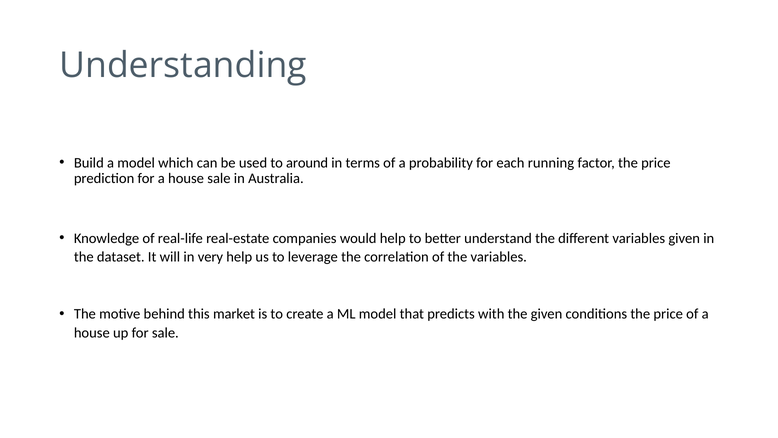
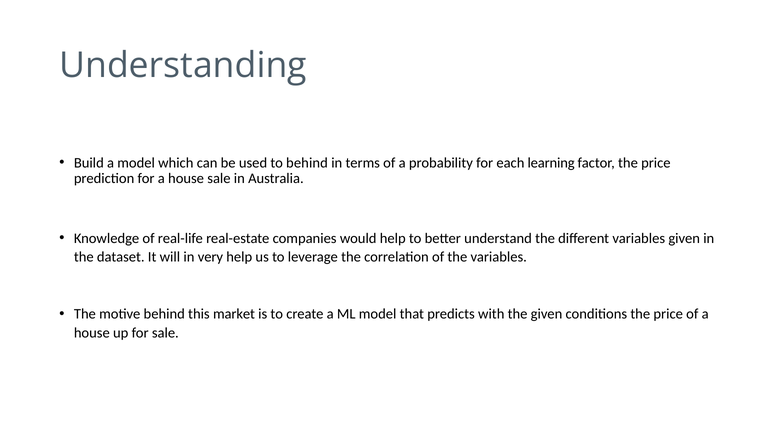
to around: around -> behind (307, 163)
running: running -> learning (551, 163)
